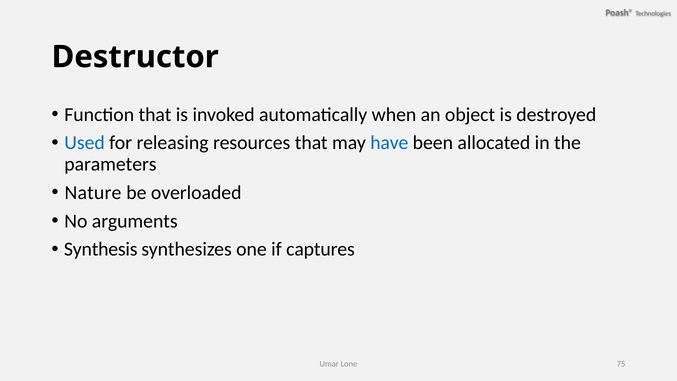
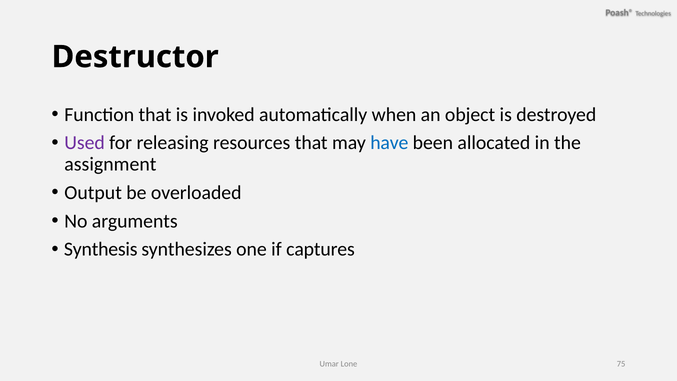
Used colour: blue -> purple (85, 143)
parameters: parameters -> assignment (110, 164)
Nature: Nature -> Output (93, 193)
